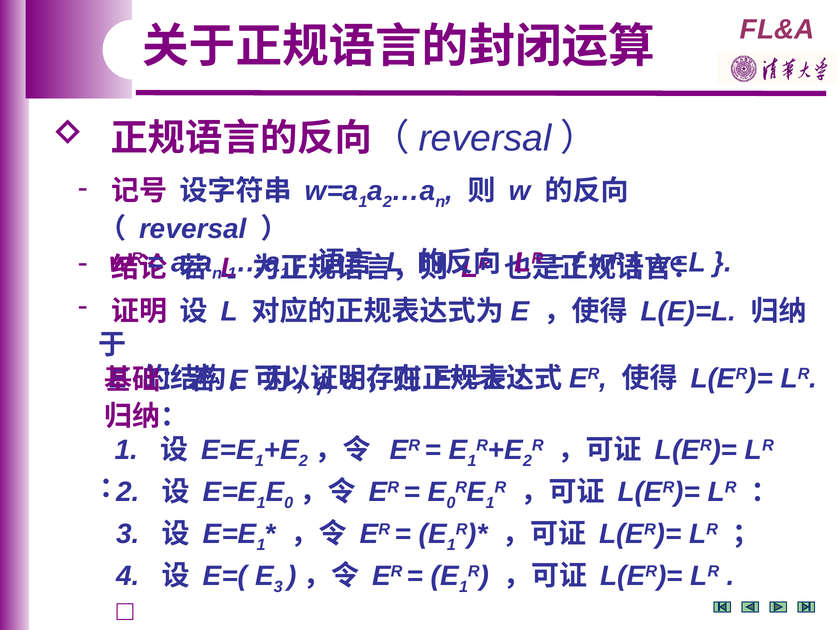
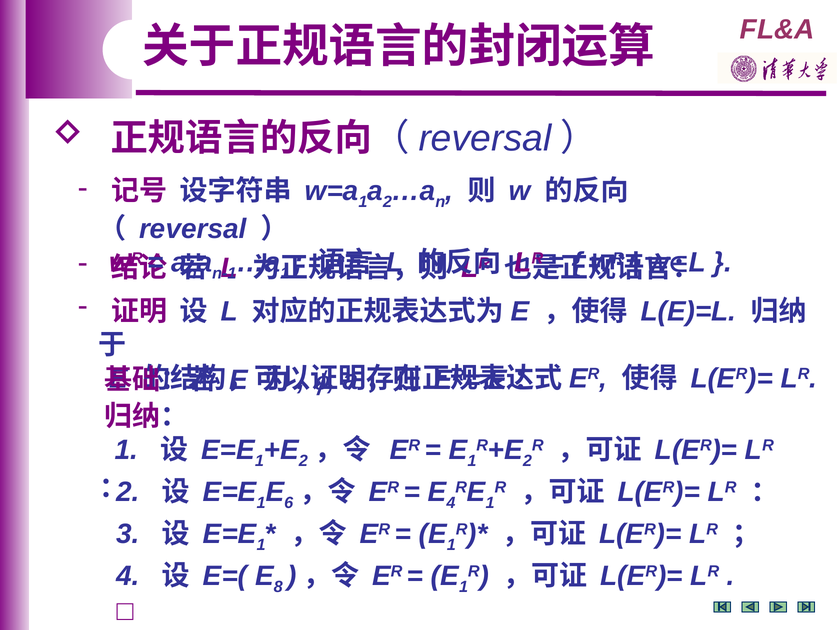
1 E 0: 0 -> 6 (289, 503)
0: 0 -> 4 (451, 503)
E 3: 3 -> 8 (278, 587)
